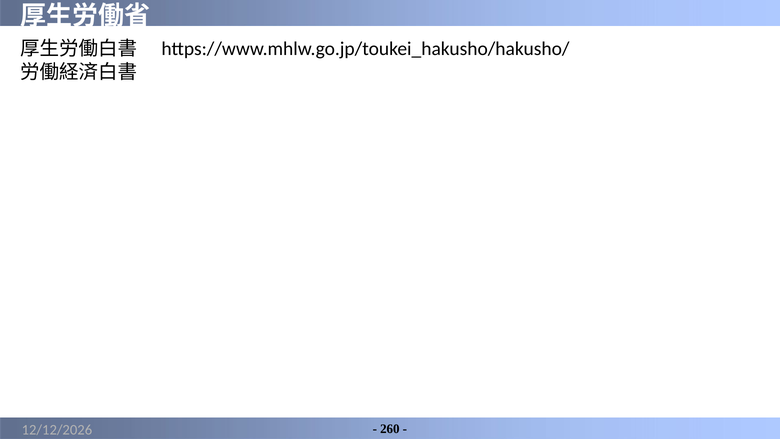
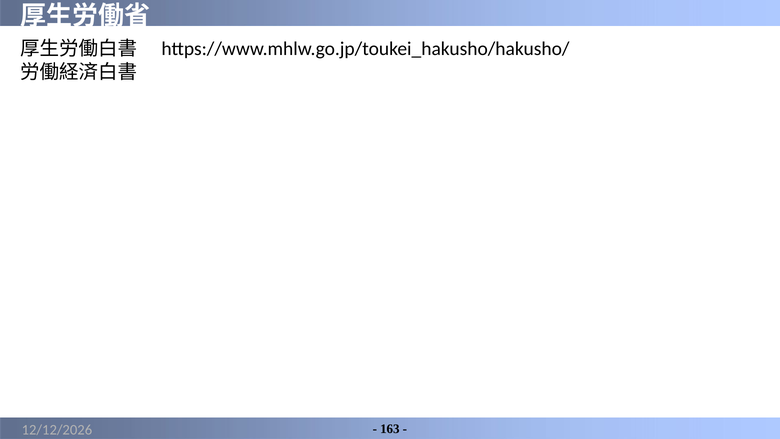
260: 260 -> 163 (390, 429)
